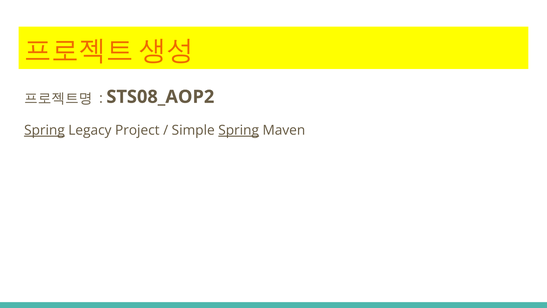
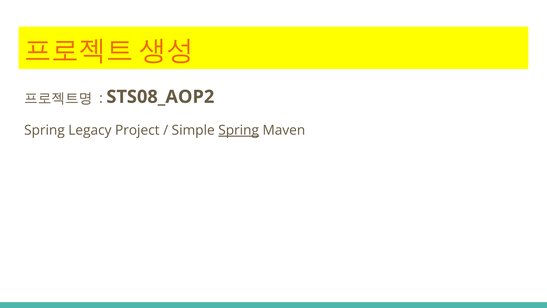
Spring underline: present -> none (44, 130)
